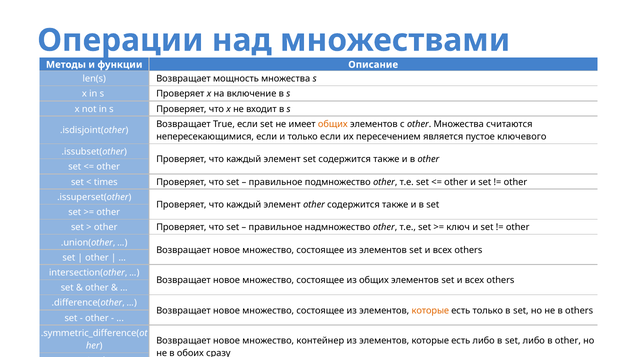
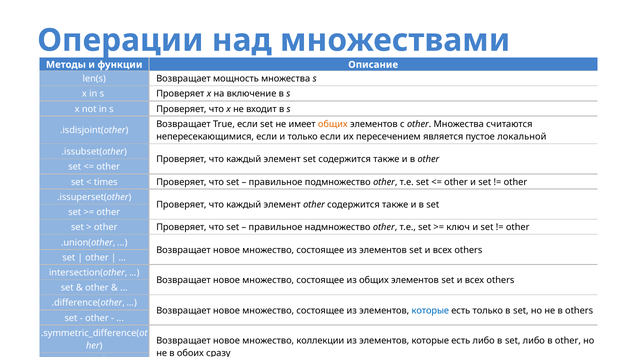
ключевого: ключевого -> локальной (522, 137)
которые colour: orange -> blue (430, 311)
контейнер: контейнер -> коллекции (320, 341)
